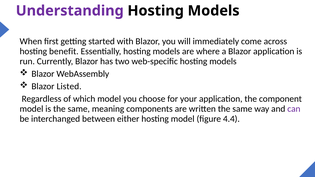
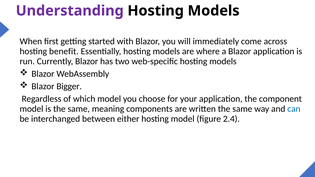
Listed: Listed -> Bigger (69, 86)
can colour: purple -> blue (294, 109)
4.4: 4.4 -> 2.4 (231, 119)
